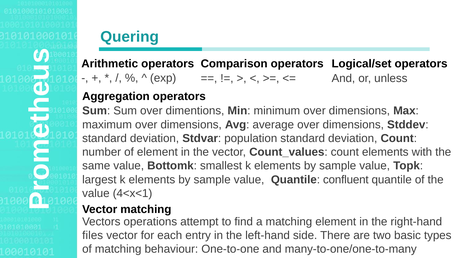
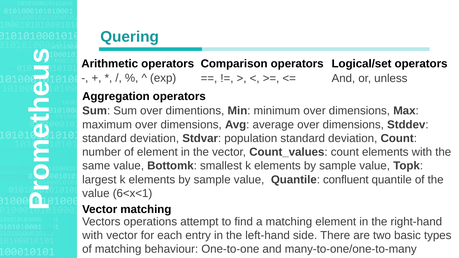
4<x<1: 4<x<1 -> 6<x<1 (133, 194)
files: files -> with (93, 236)
